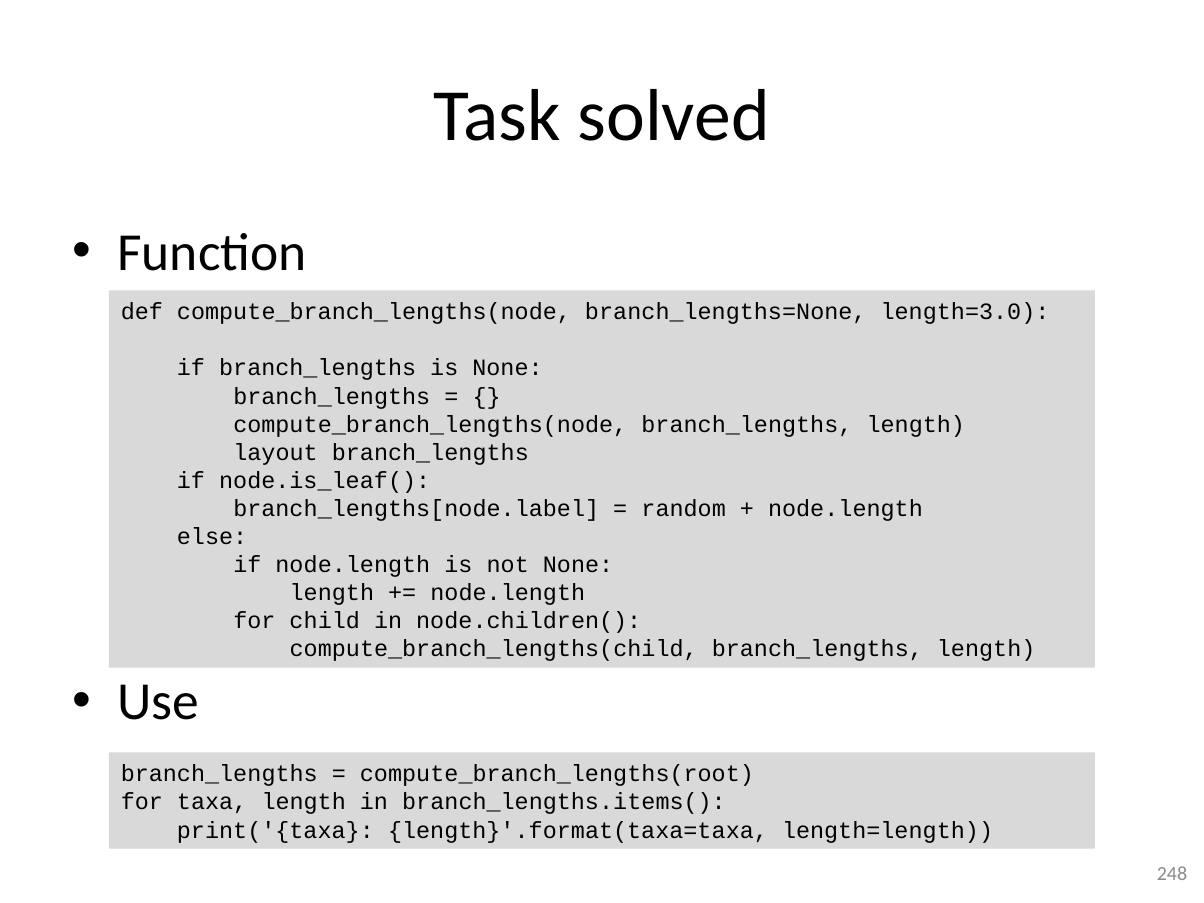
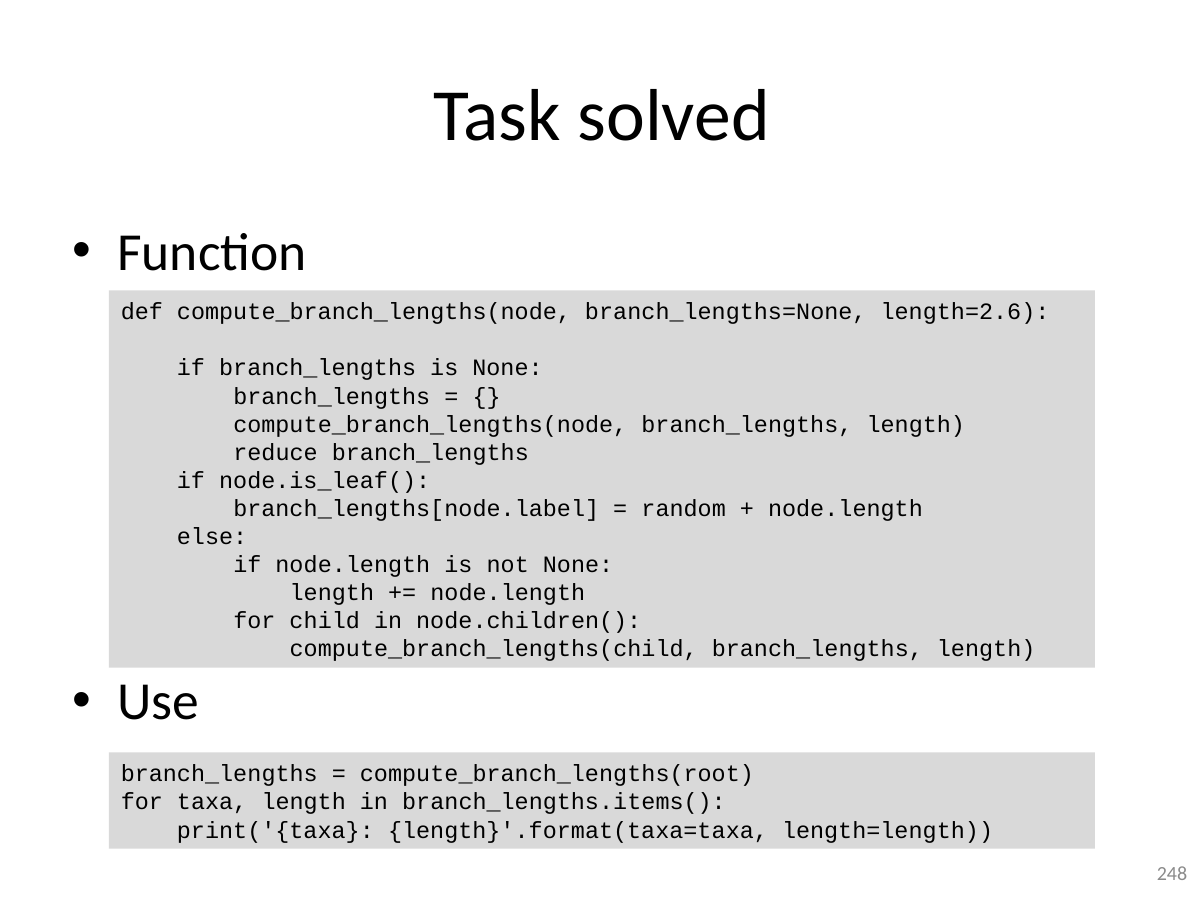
length=3.0: length=3.0 -> length=2.6 (965, 312)
layout: layout -> reduce (276, 452)
